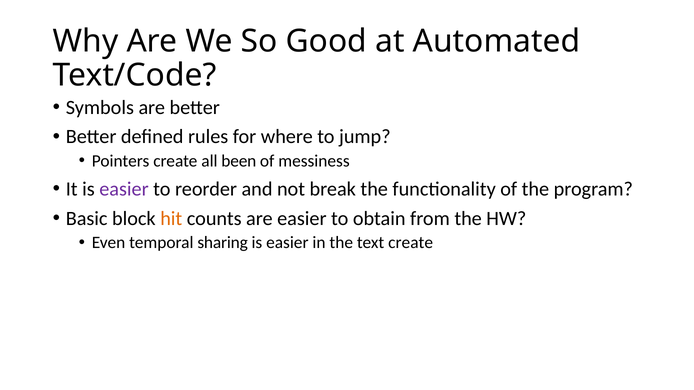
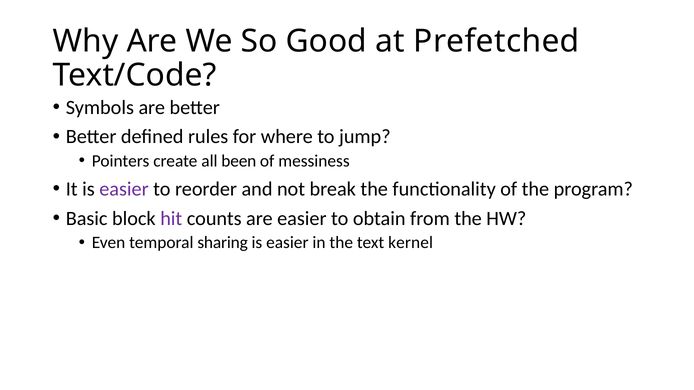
Automated: Automated -> Prefetched (496, 41)
hit colour: orange -> purple (171, 219)
text create: create -> kernel (411, 243)
